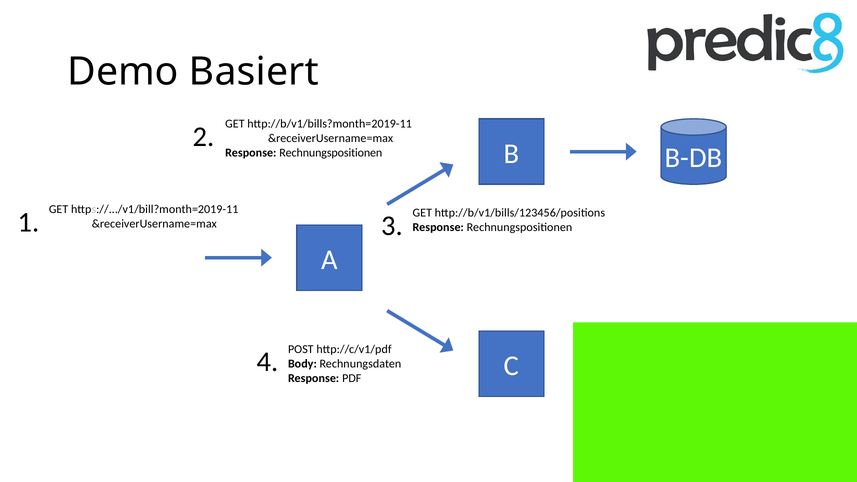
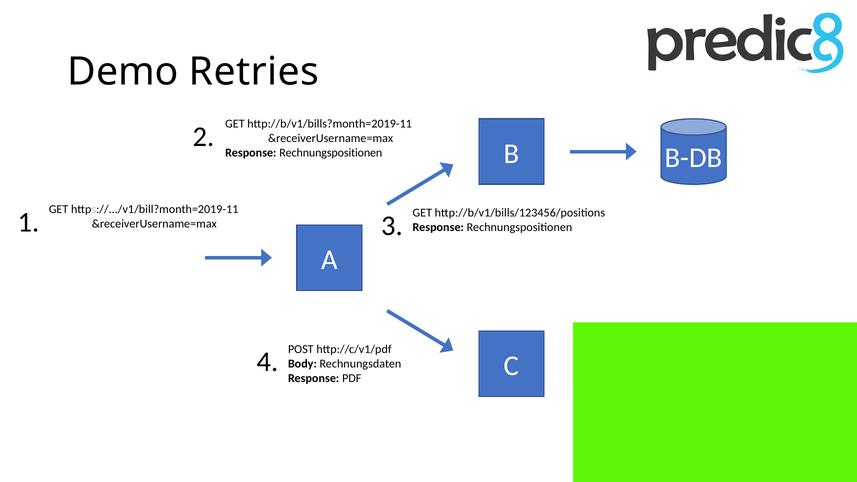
Basiert: Basiert -> Retries (254, 72)
